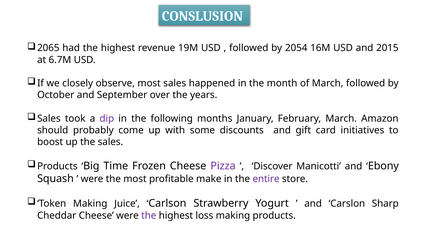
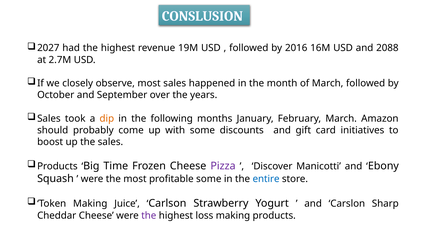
2065: 2065 -> 2027 (48, 48)
2054: 2054 -> 2016 (296, 48)
2015: 2015 -> 2088 (387, 48)
6.7M: 6.7M -> 2.7M (60, 60)
dip colour: purple -> orange (107, 118)
profitable make: make -> some (209, 179)
entire colour: purple -> blue (266, 179)
